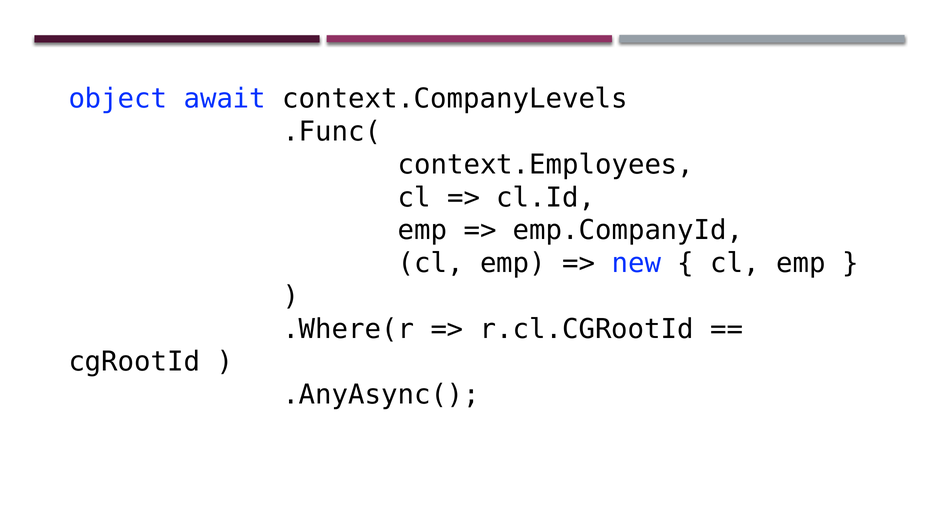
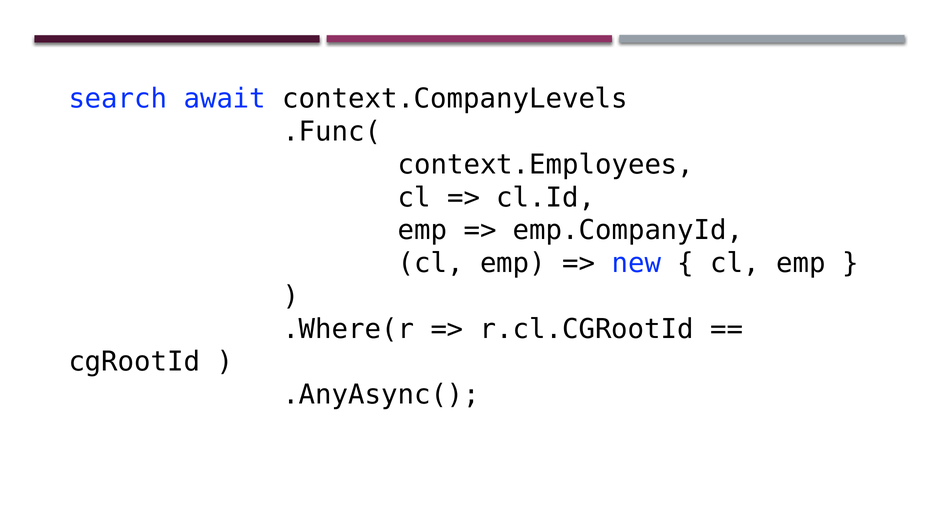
object: object -> search (118, 99)
